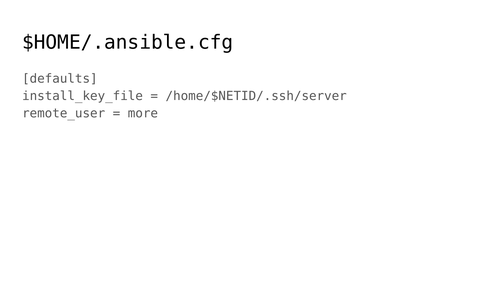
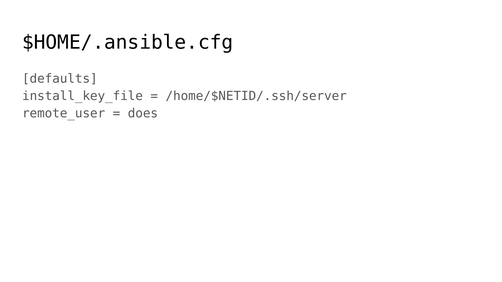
more: more -> does (143, 114)
